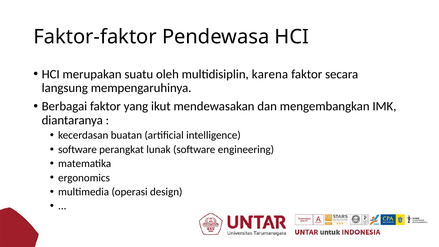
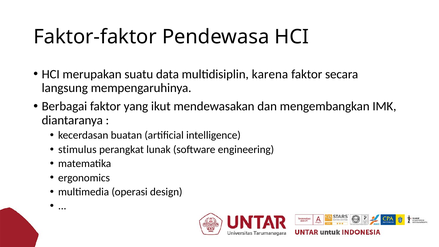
oleh: oleh -> data (167, 74)
software: software -> stimulus (77, 149)
